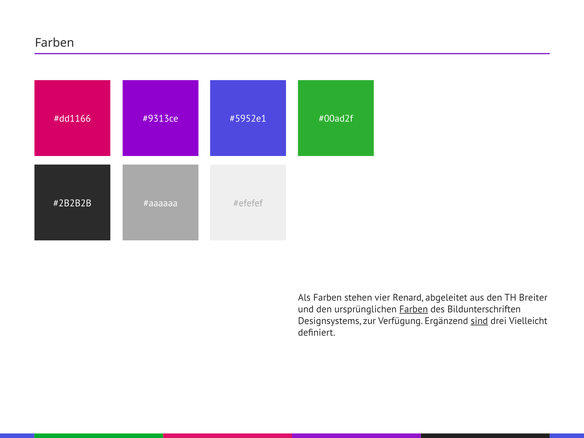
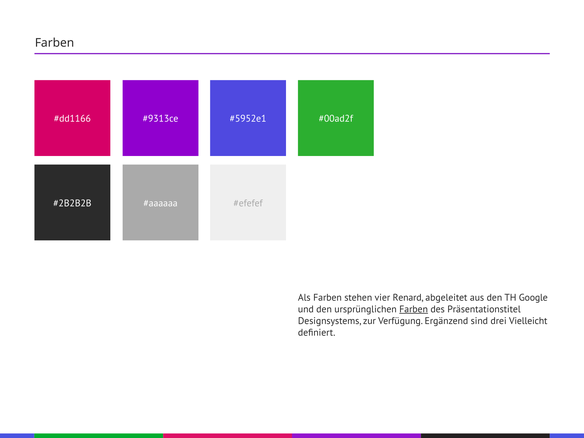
Breiter: Breiter -> Google (533, 298)
Bildunterschriften: Bildunterschriften -> Präsentationstitel (484, 309)
sind underline: present -> none (479, 321)
